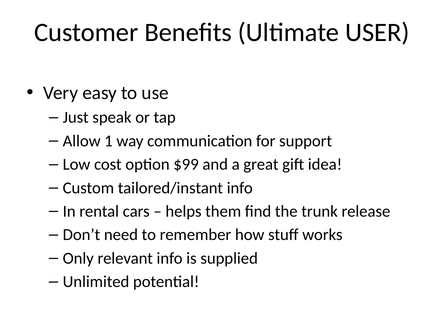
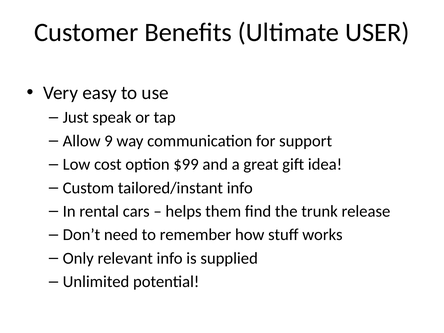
1: 1 -> 9 (109, 141)
